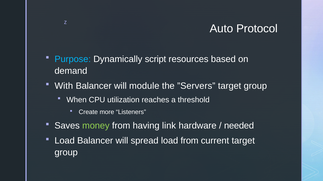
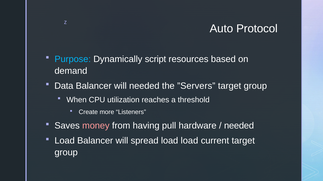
With: With -> Data (64, 86)
will module: module -> needed (144, 86)
money colour: light green -> pink (96, 126)
link: link -> pull (169, 126)
load from: from -> load (189, 141)
